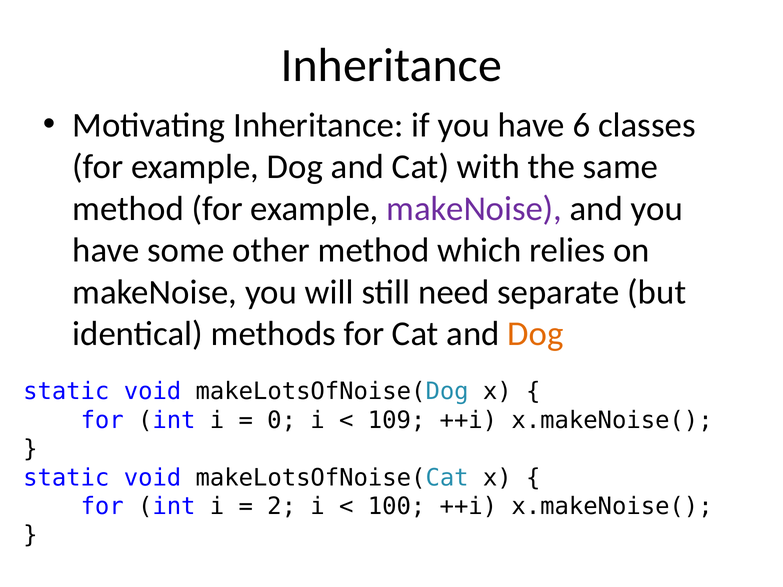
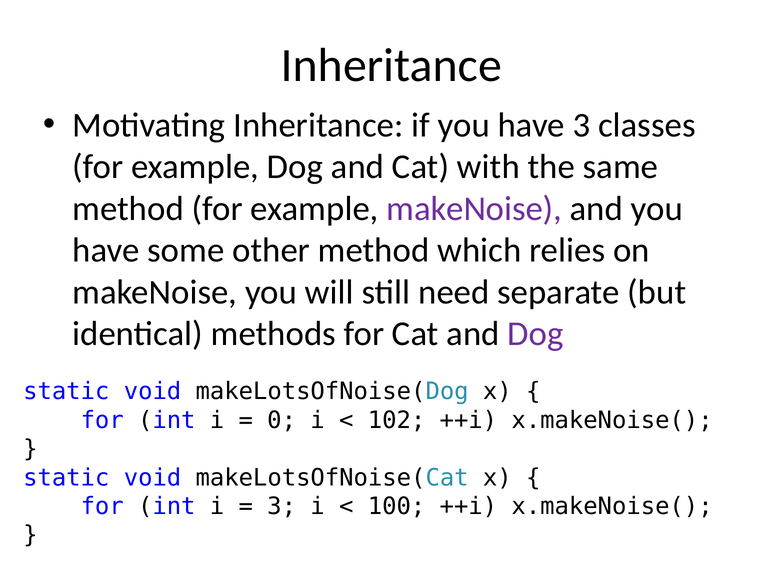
have 6: 6 -> 3 (581, 125)
Dog colour: orange -> purple (536, 334)
109: 109 -> 102 (397, 420)
2: 2 -> 3 (282, 507)
